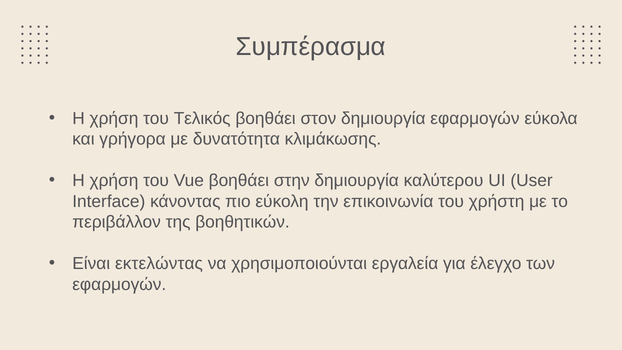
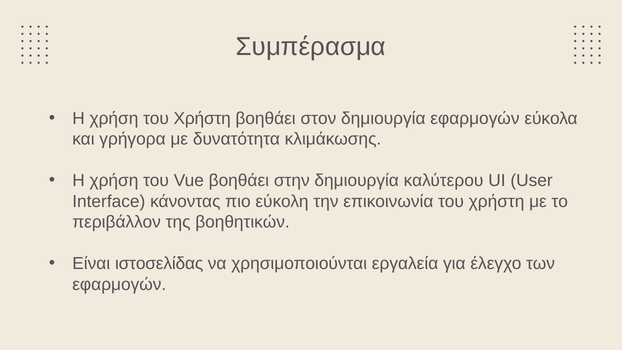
χρήση του Τελικός: Τελικός -> Χρήστη (202, 118)
εκτελώντας: εκτελώντας -> ιστοσελίδας (159, 264)
